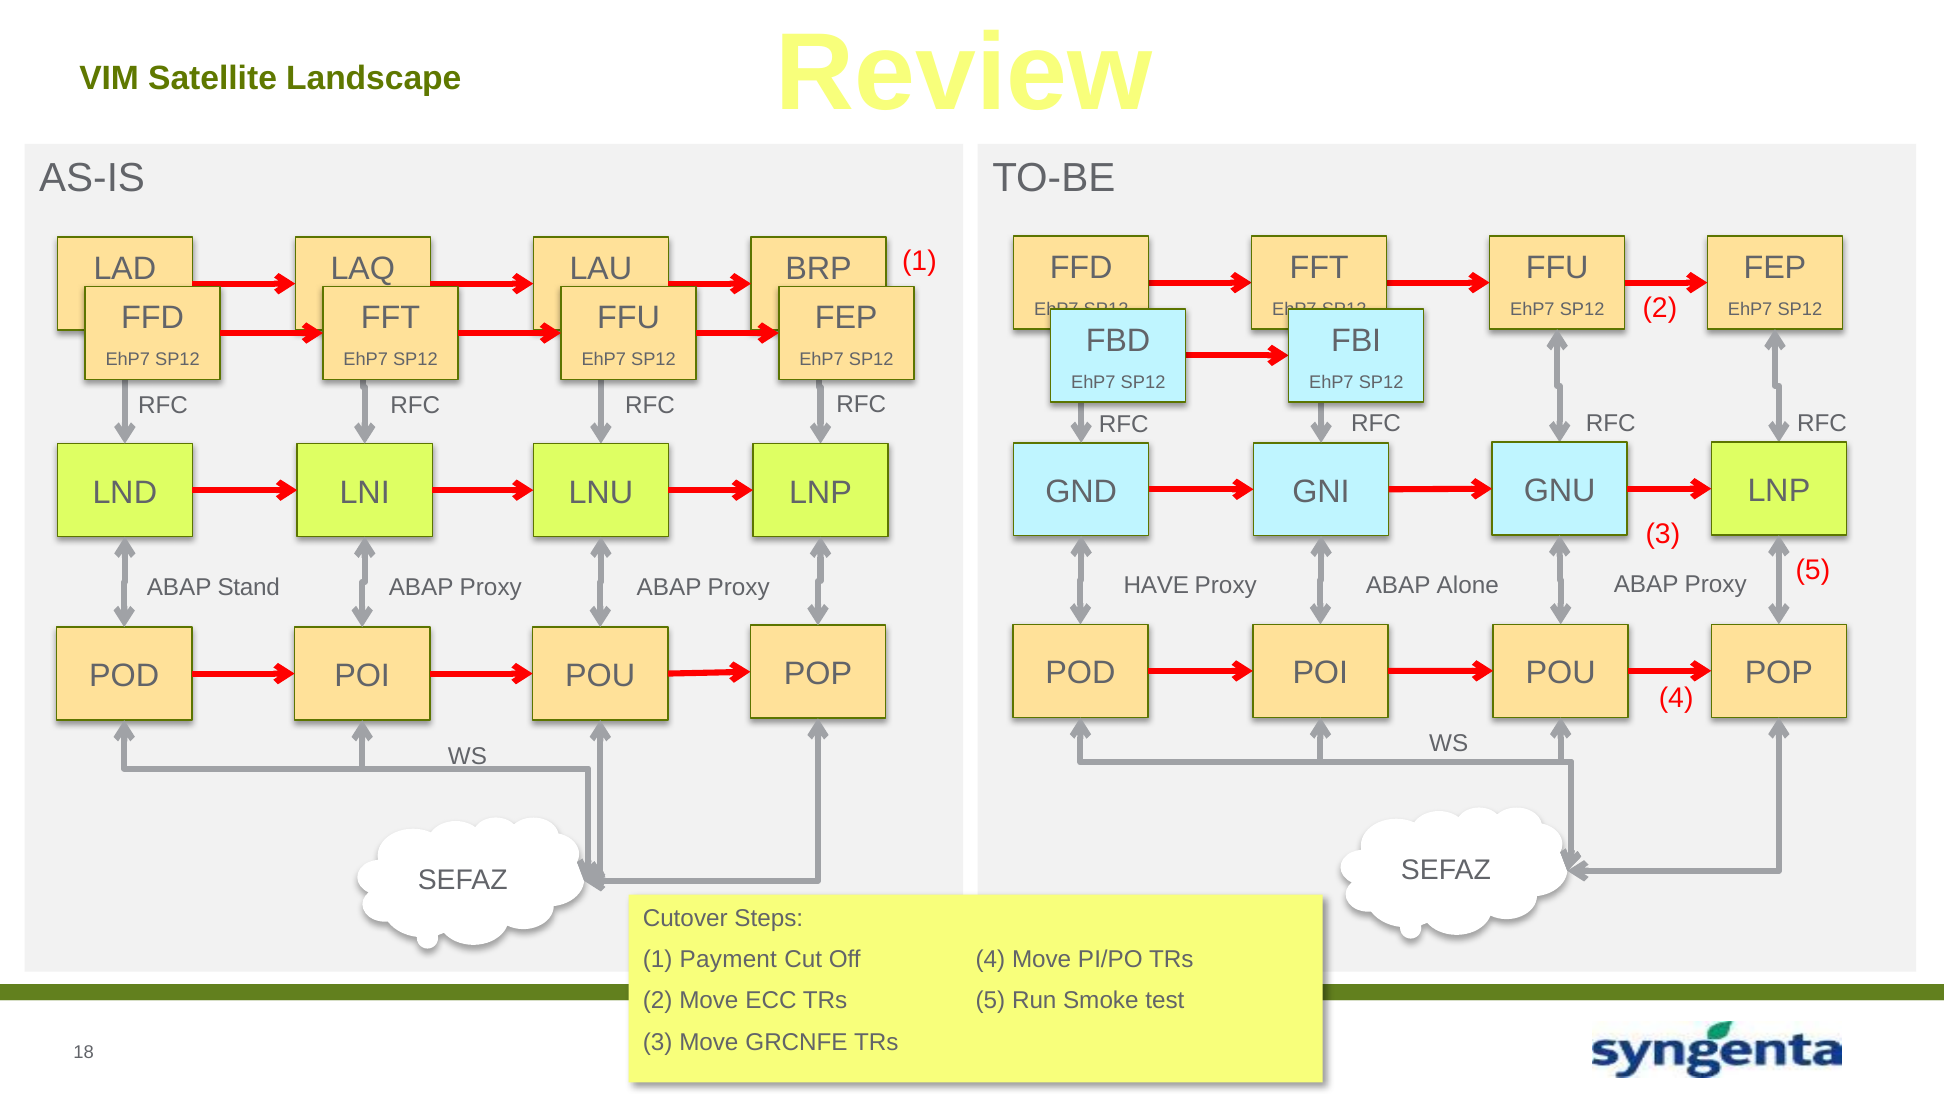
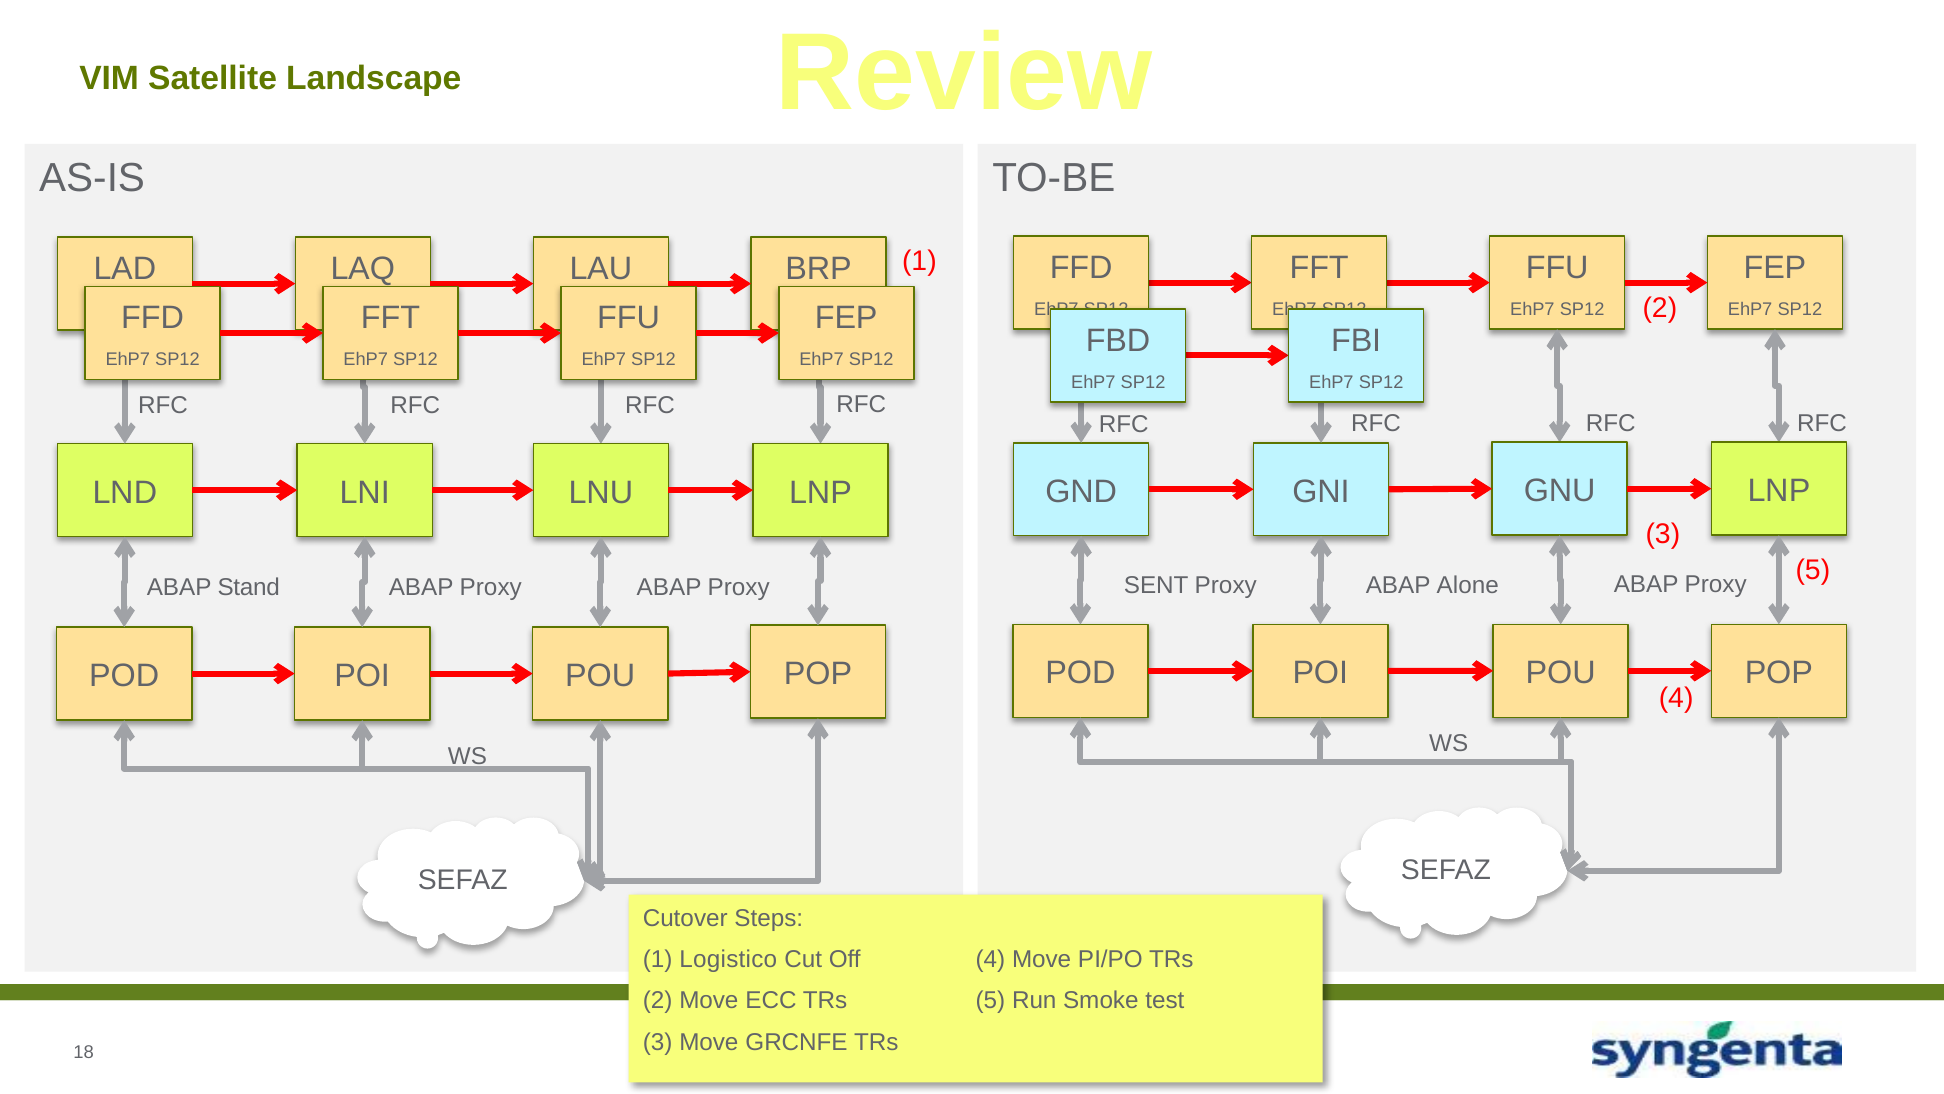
HAVE: HAVE -> SENT (1156, 585)
Payment: Payment -> Logistico (728, 959)
